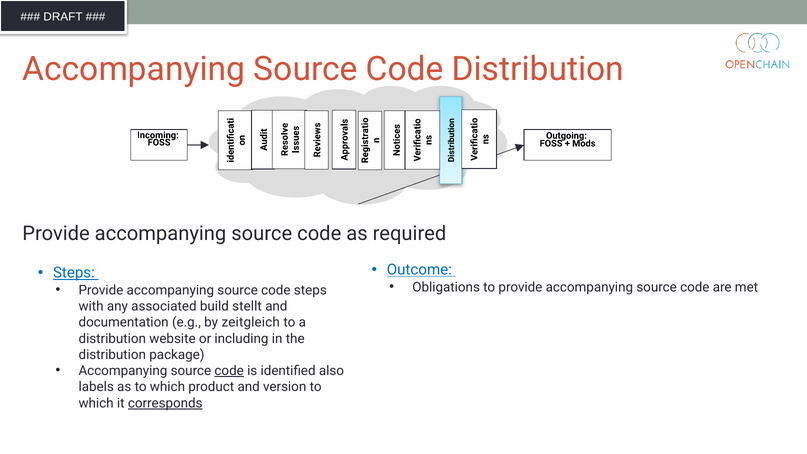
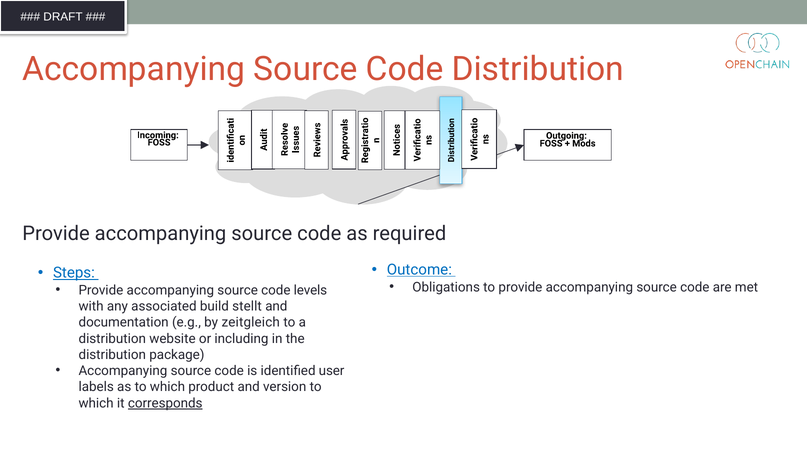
code steps: steps -> levels (310, 290)
code underline: present -> none (229, 371)
also: also -> user (332, 371)
